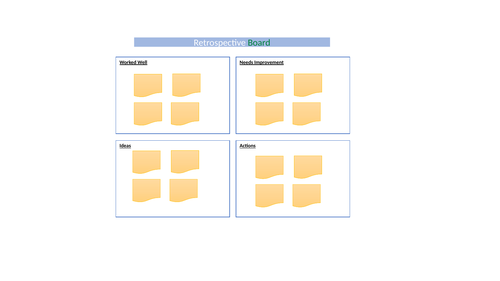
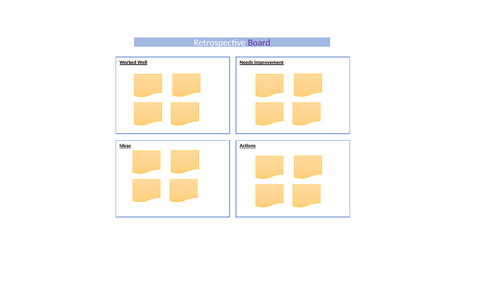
Board colour: green -> purple (259, 43)
